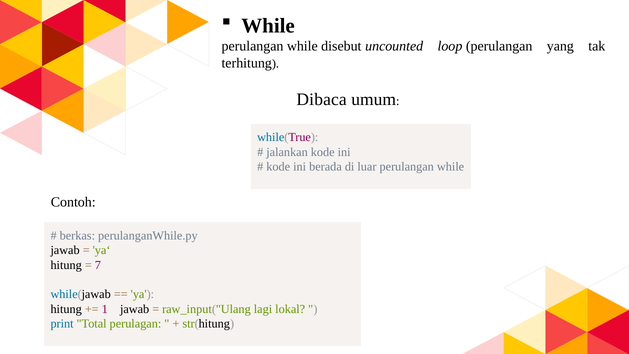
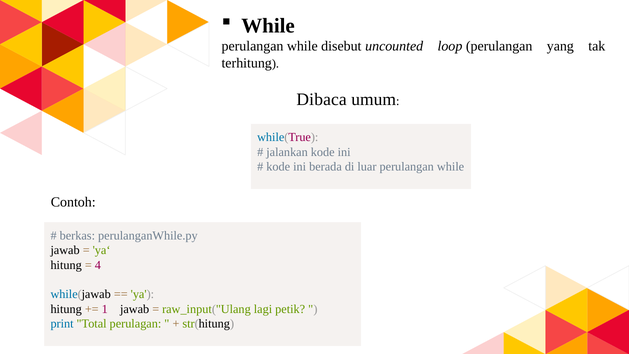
7: 7 -> 4 (98, 265)
lokal: lokal -> petik (290, 309)
